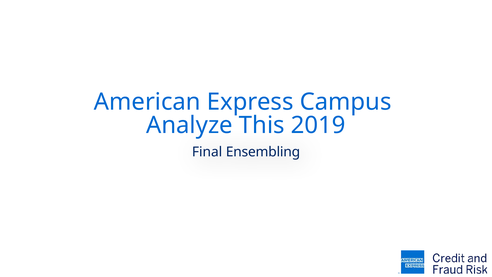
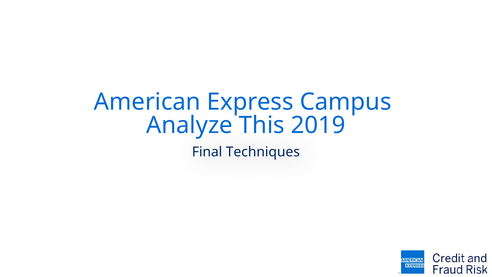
Ensembling: Ensembling -> Techniques (263, 152)
